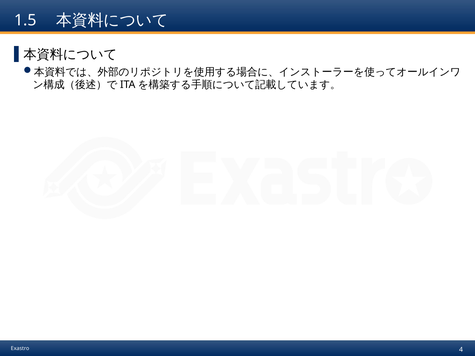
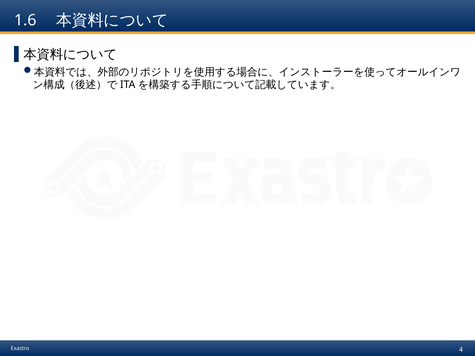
1.5: 1.5 -> 1.6 (25, 20)
